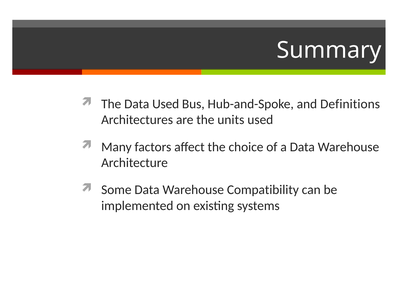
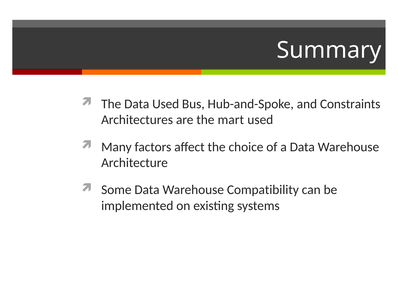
Definitions: Definitions -> Constraints (350, 104)
units: units -> mart (231, 120)
